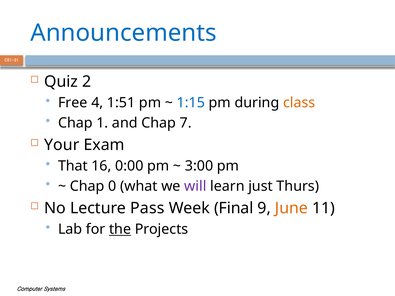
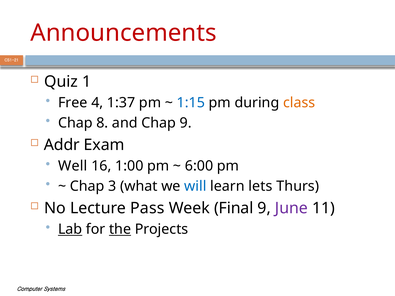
Announcements colour: blue -> red (123, 33)
2: 2 -> 1 (87, 82)
1:51: 1:51 -> 1:37 (121, 103)
1: 1 -> 8 (102, 123)
Chap 7: 7 -> 9 (186, 123)
Your: Your -> Addr (62, 145)
That: That -> Well (73, 166)
0:00: 0:00 -> 1:00 (129, 166)
3:00: 3:00 -> 6:00 (199, 166)
0: 0 -> 3 (112, 186)
will colour: purple -> blue (195, 186)
just: just -> lets (260, 186)
June colour: orange -> purple (291, 208)
Lab underline: none -> present (70, 229)
